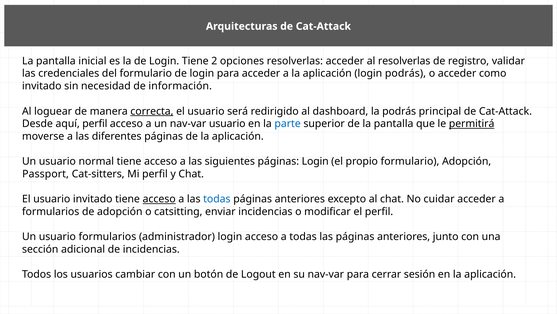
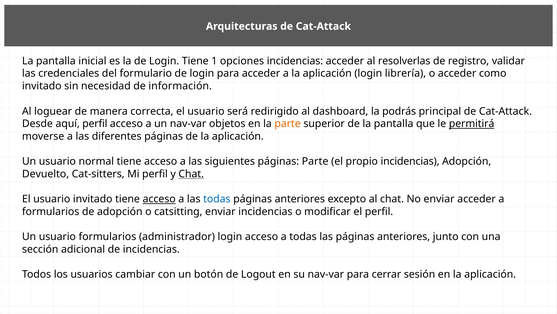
2: 2 -> 1 (214, 61)
opciones resolverlas: resolverlas -> incidencias (295, 61)
login podrás: podrás -> librería (406, 73)
correcta underline: present -> none (152, 111)
nav-var usuario: usuario -> objetos (227, 124)
parte colour: blue -> orange (288, 124)
páginas Login: Login -> Parte (315, 161)
propio formulario: formulario -> incidencias (410, 161)
Passport: Passport -> Devuelto (46, 174)
Chat underline: none -> present (191, 174)
No cuidar: cuidar -> enviar (439, 199)
